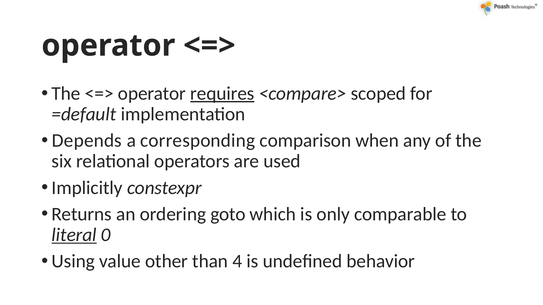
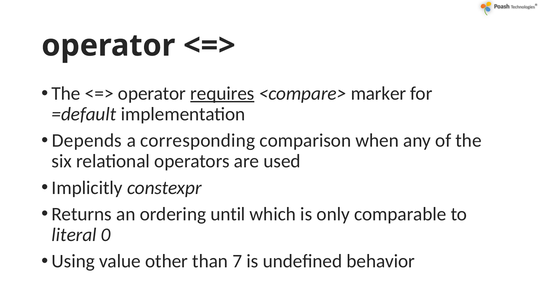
scoped: scoped -> marker (378, 94)
goto: goto -> until (228, 214)
literal underline: present -> none (74, 235)
4: 4 -> 7 (237, 262)
